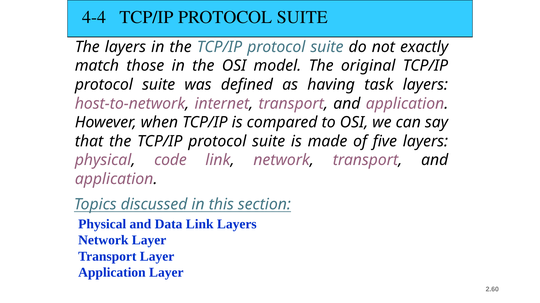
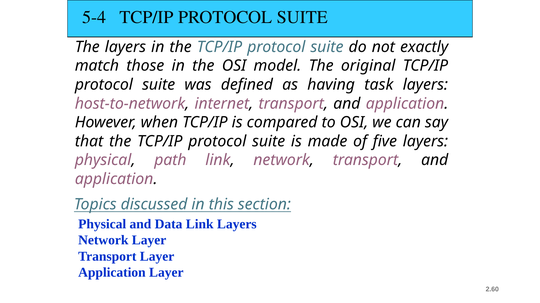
4-4: 4-4 -> 5-4 (94, 17)
code: code -> path (170, 160)
